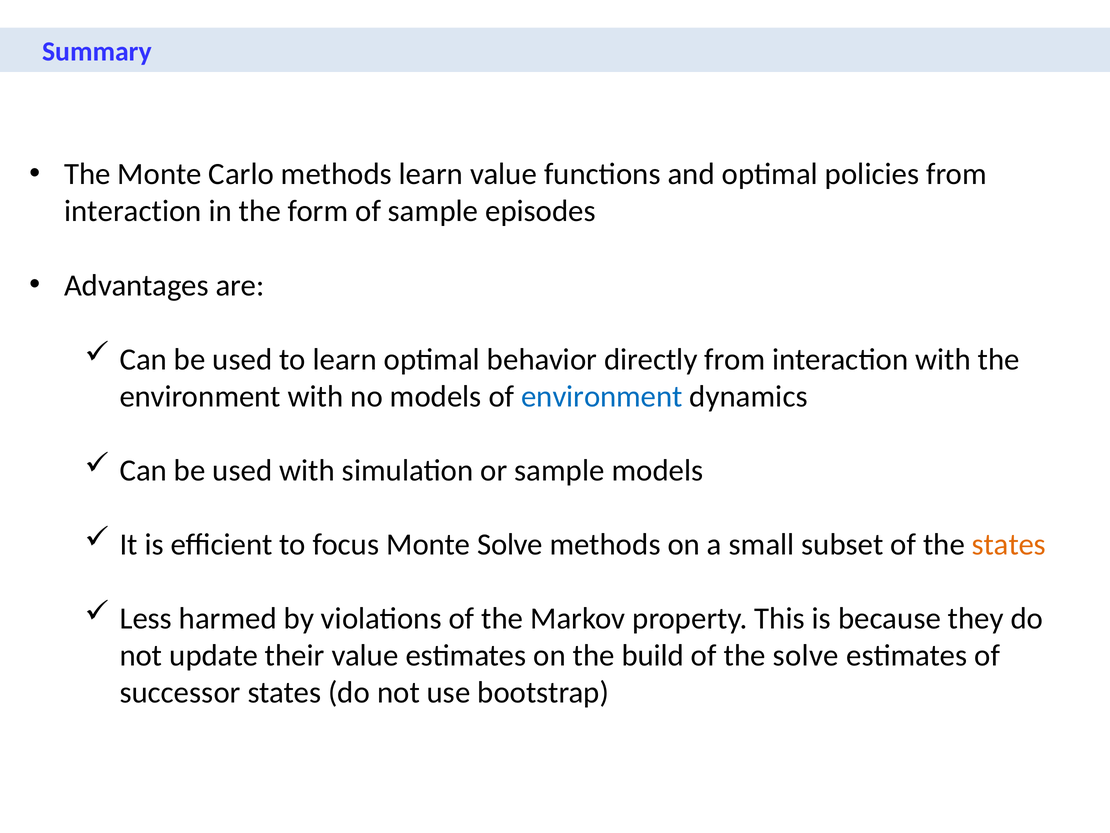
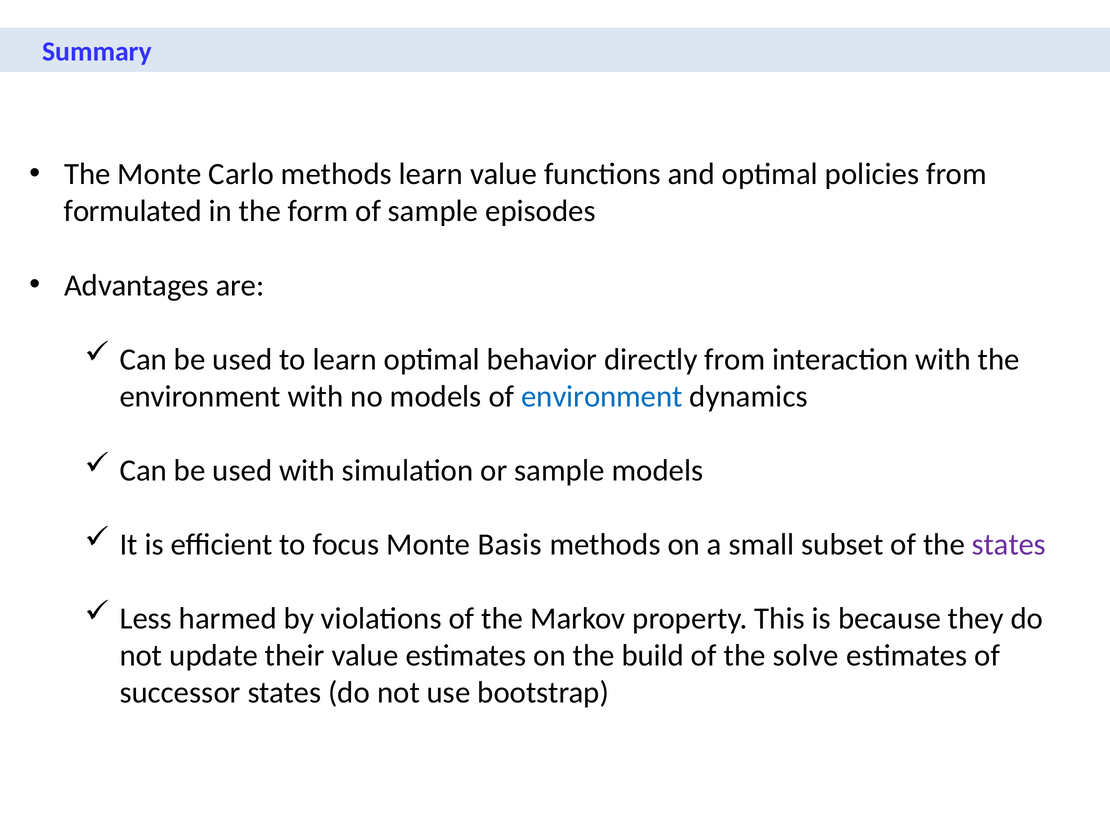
interaction: interaction -> formulated (133, 211)
Monte Solve: Solve -> Basis (510, 544)
states colour: orange -> purple (1009, 544)
